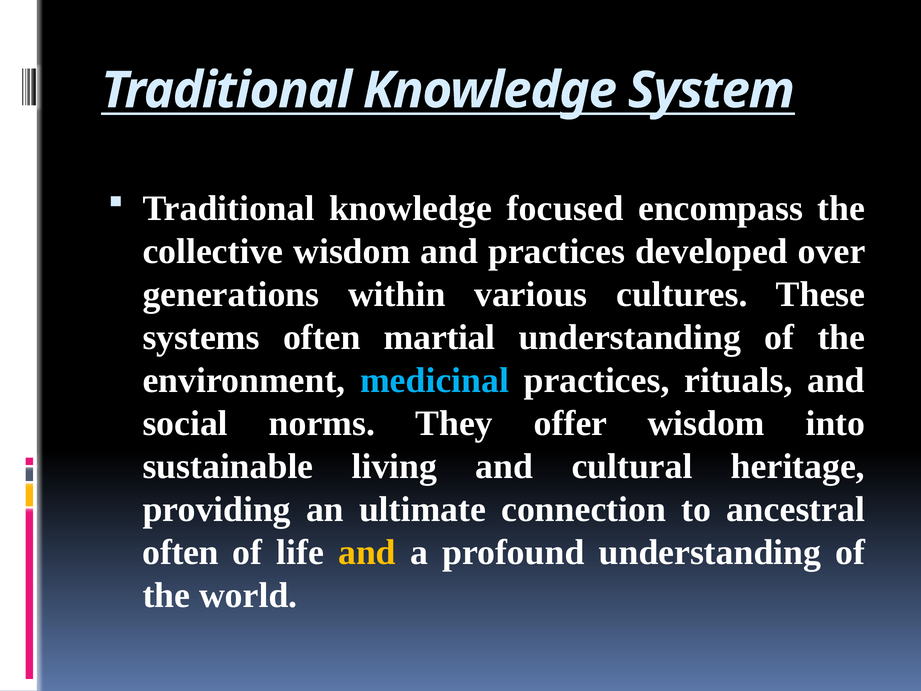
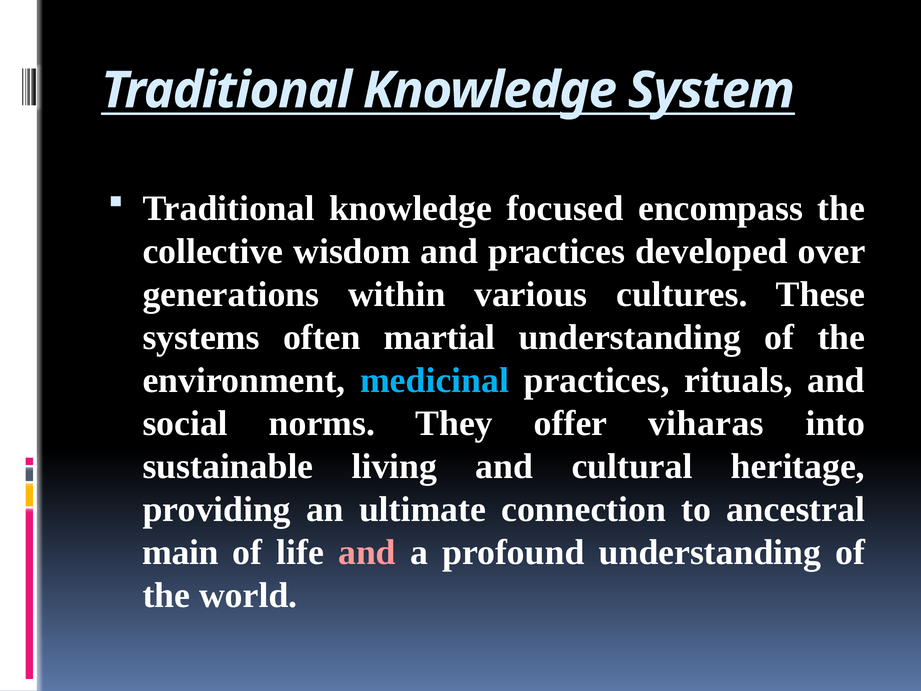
offer wisdom: wisdom -> viharas (706, 423)
often: often -> main (181, 552)
and colour: yellow -> pink (367, 552)
